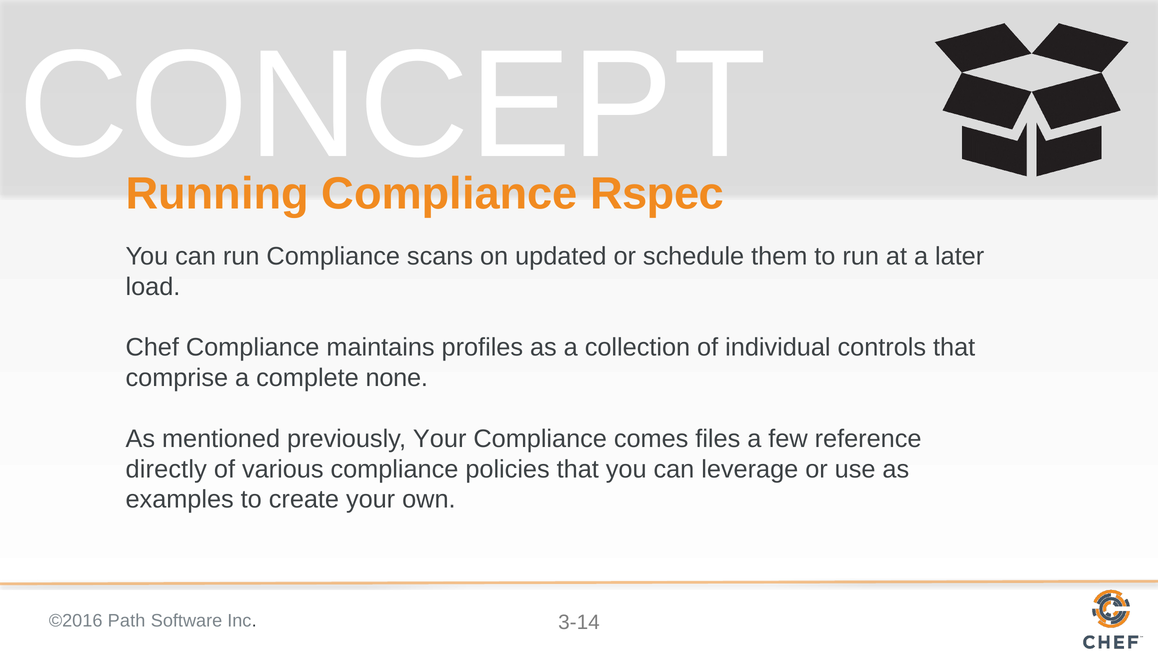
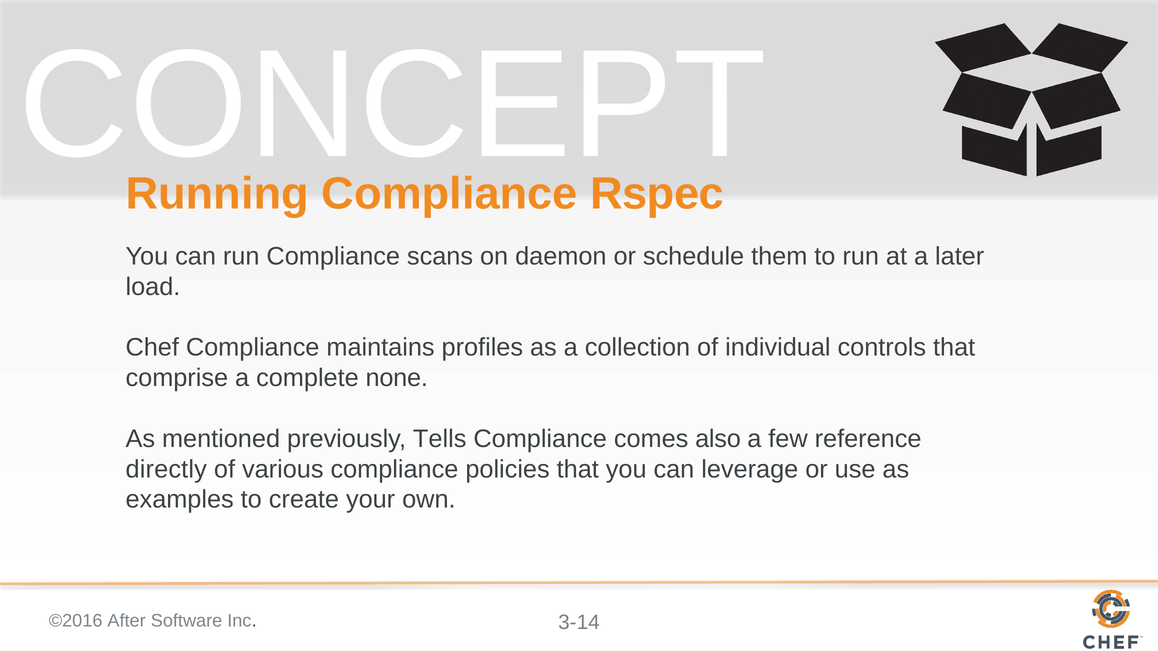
updated: updated -> daemon (561, 257)
previously Your: Your -> Tells (440, 439)
files: files -> also (718, 439)
Path: Path -> After (127, 621)
